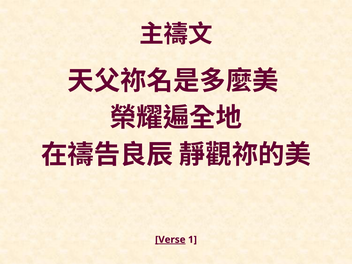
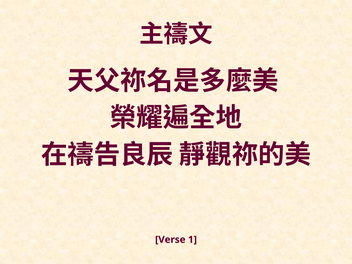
Verse underline: present -> none (170, 240)
